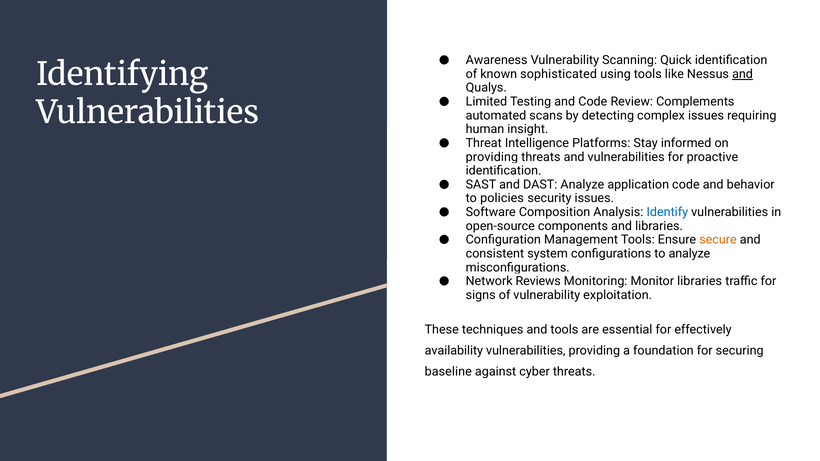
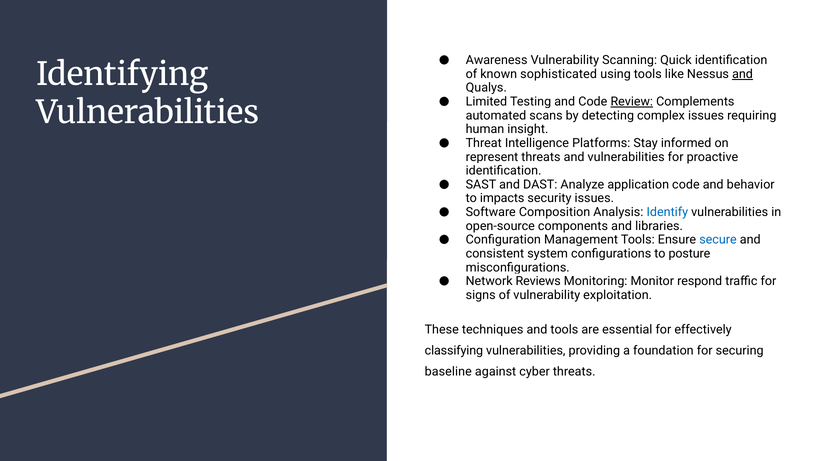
Review underline: none -> present (632, 102)
providing: providing -> represent (492, 157)
policies: policies -> impacts (502, 198)
secure colour: orange -> blue (718, 240)
to analyze: analyze -> posture (689, 254)
Monitor libraries: libraries -> respond (700, 281)
availability: availability -> classifying (454, 351)
